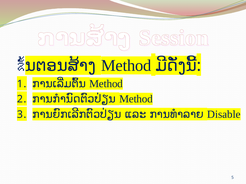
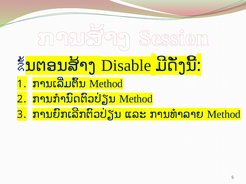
Method: Method -> Disable (126, 66)
Disable: Disable -> Method (224, 115)
